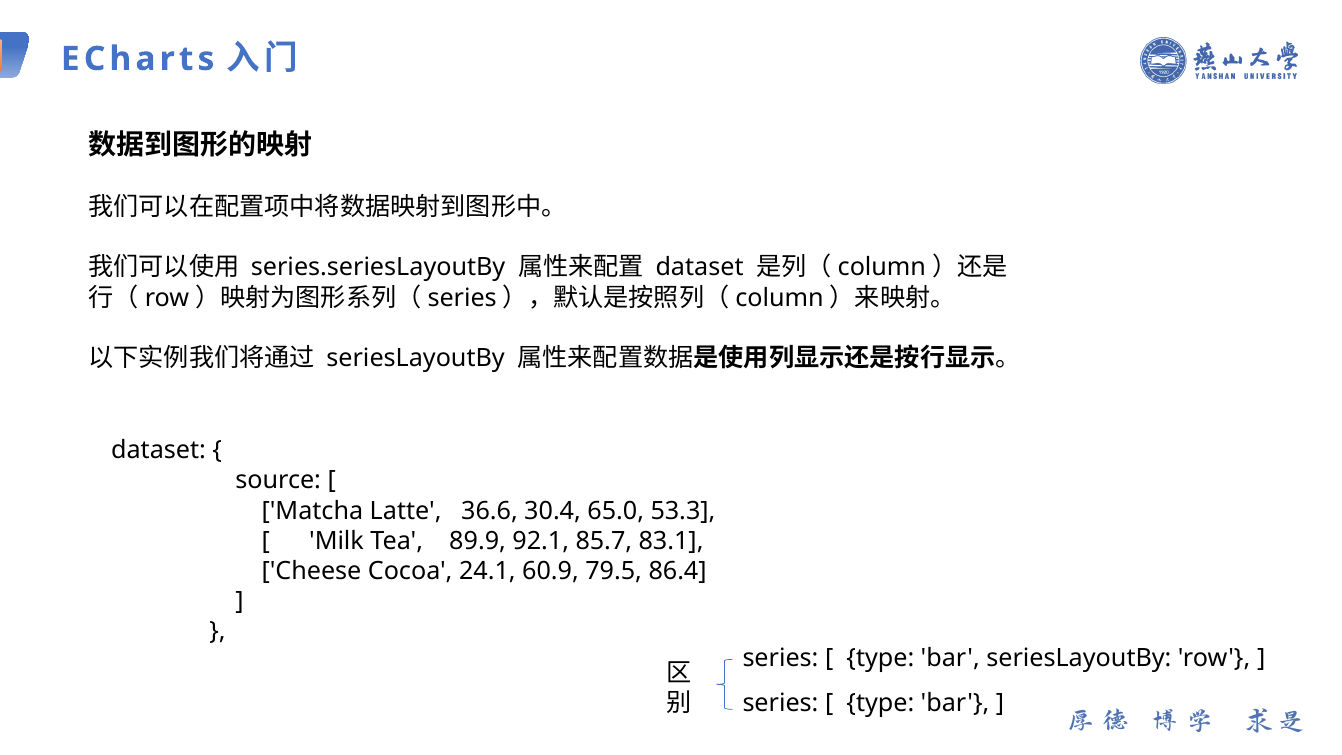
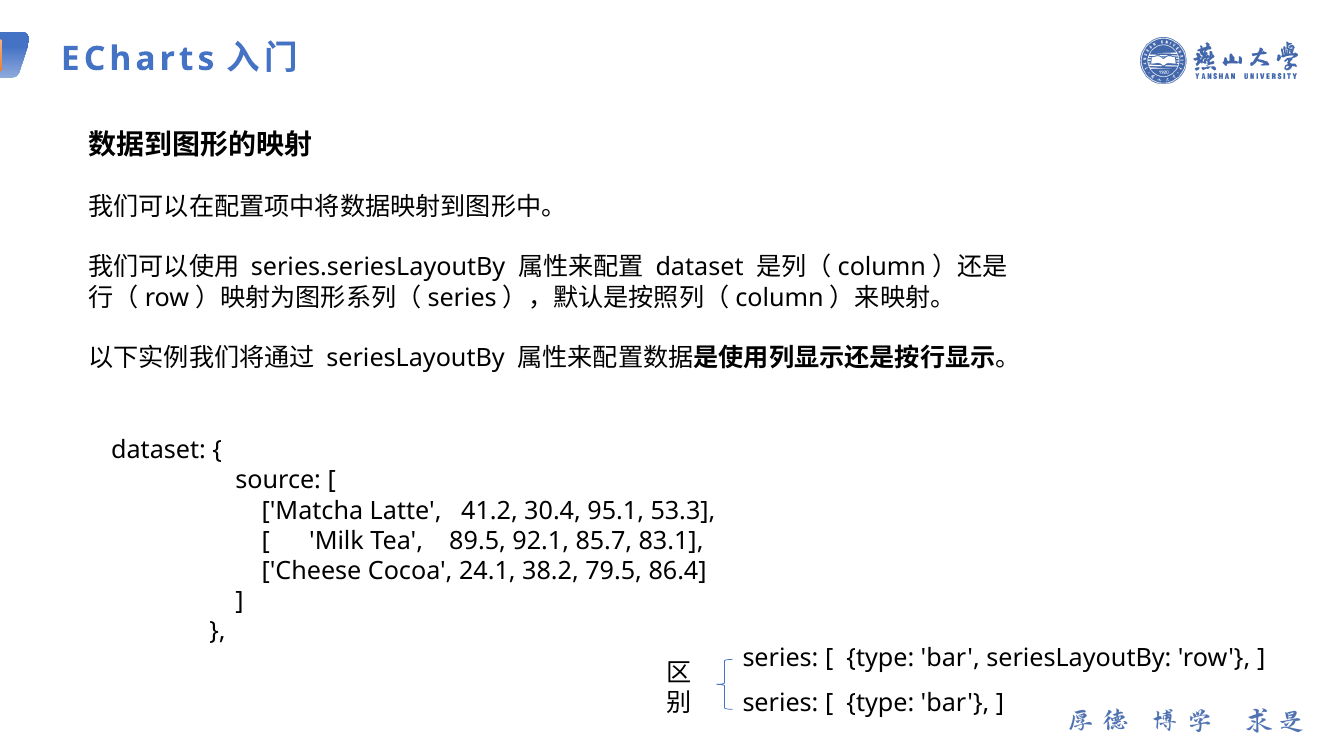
36.6: 36.6 -> 41.2 (489, 511)
65.0: 65.0 -> 95.1 (616, 511)
89.9: 89.9 -> 89.5 (478, 541)
60.9: 60.9 -> 38.2 (551, 571)
